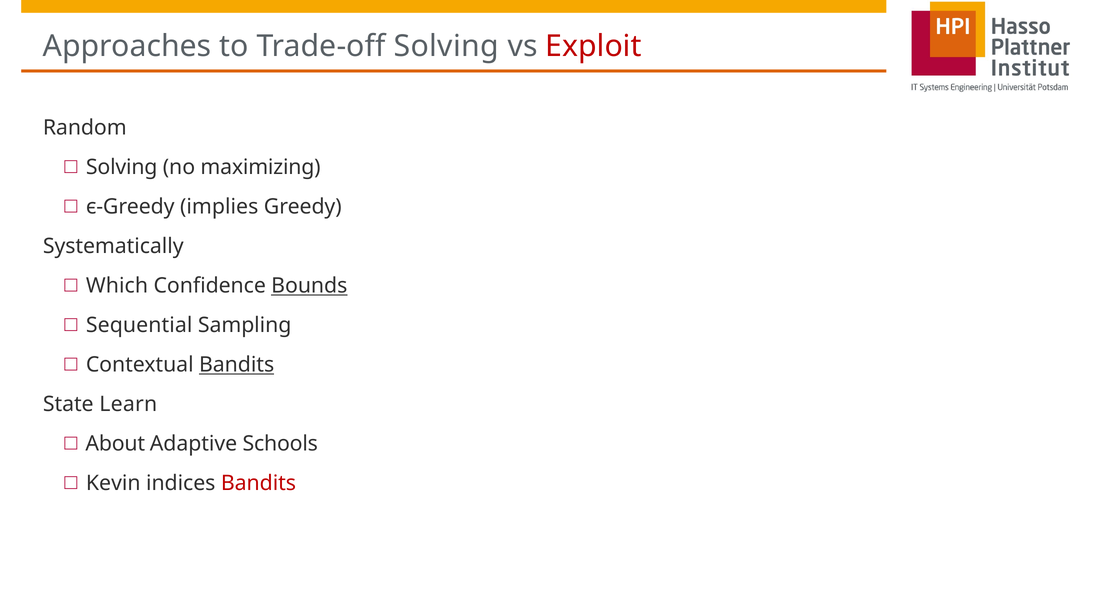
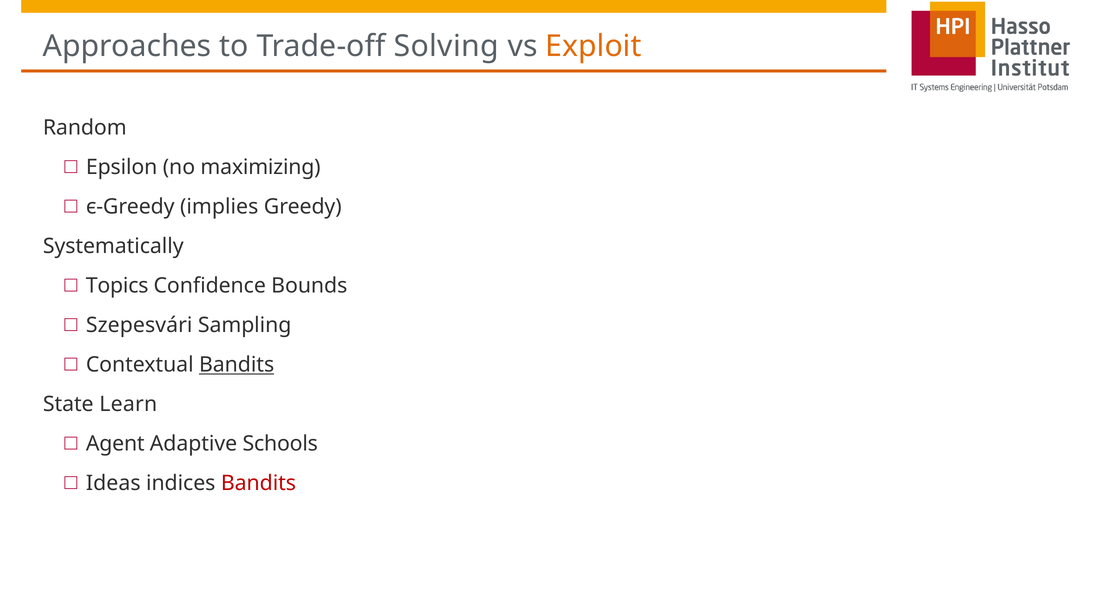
Exploit colour: red -> orange (594, 46)
Solving: Solving -> Epsilon (122, 167)
Which: Which -> Topics (117, 286)
Bounds underline: present -> none (309, 286)
Sequential: Sequential -> Szepesvári (139, 325)
About: About -> Agent (115, 444)
Kevin: Kevin -> Ideas (113, 483)
